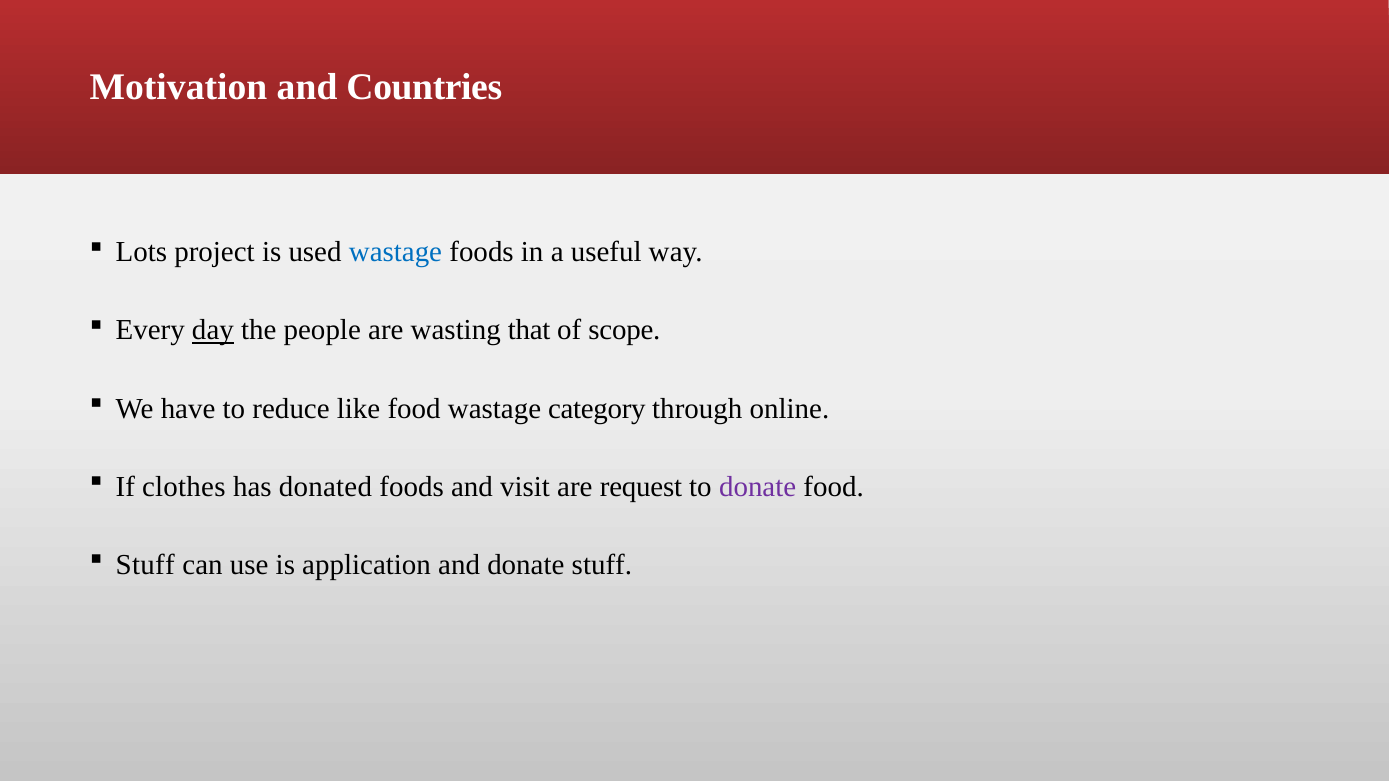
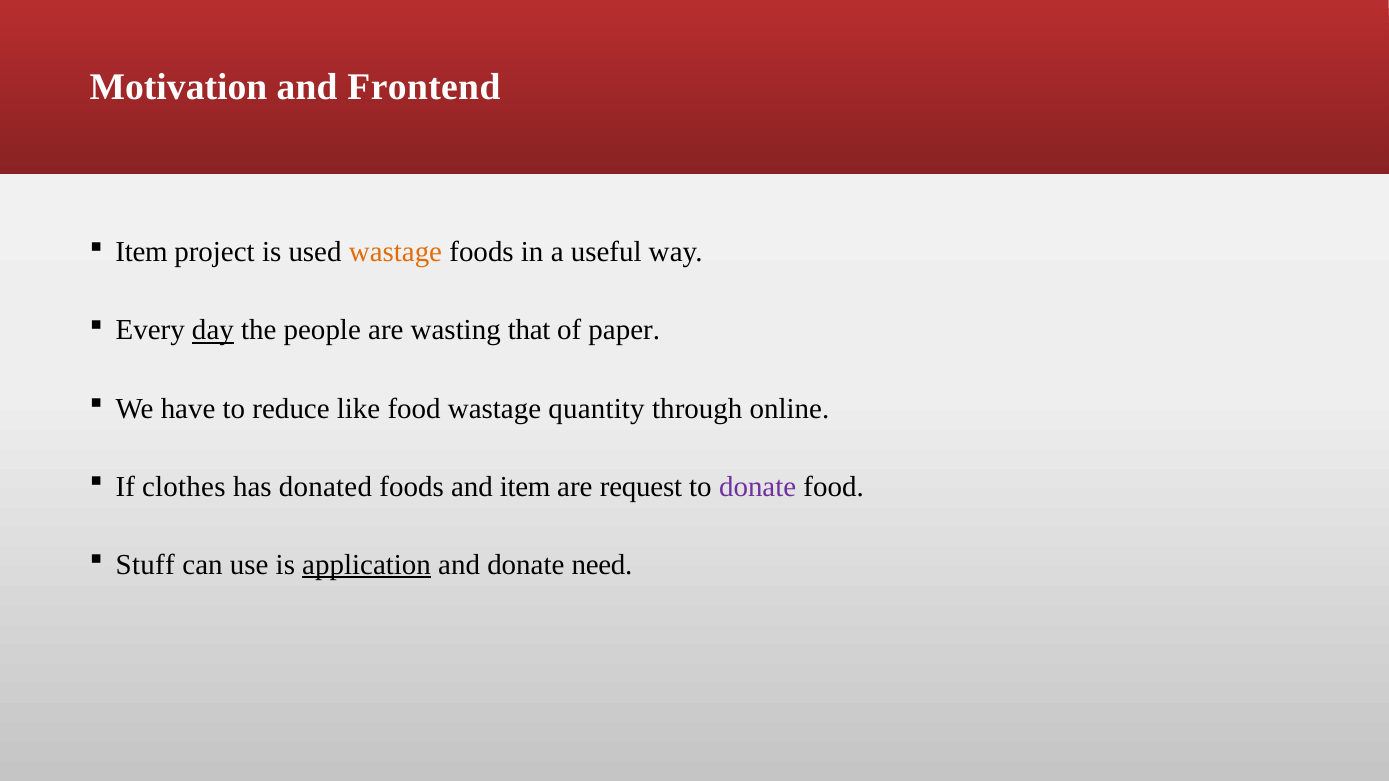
Countries: Countries -> Frontend (424, 87)
Lots: Lots -> Item (142, 252)
wastage colour: blue -> orange (395, 252)
scope: scope -> paper (624, 330)
category: category -> quantity (597, 409)
and visit: visit -> item (525, 487)
application underline: none -> present (367, 565)
donate stuff: stuff -> need (602, 565)
